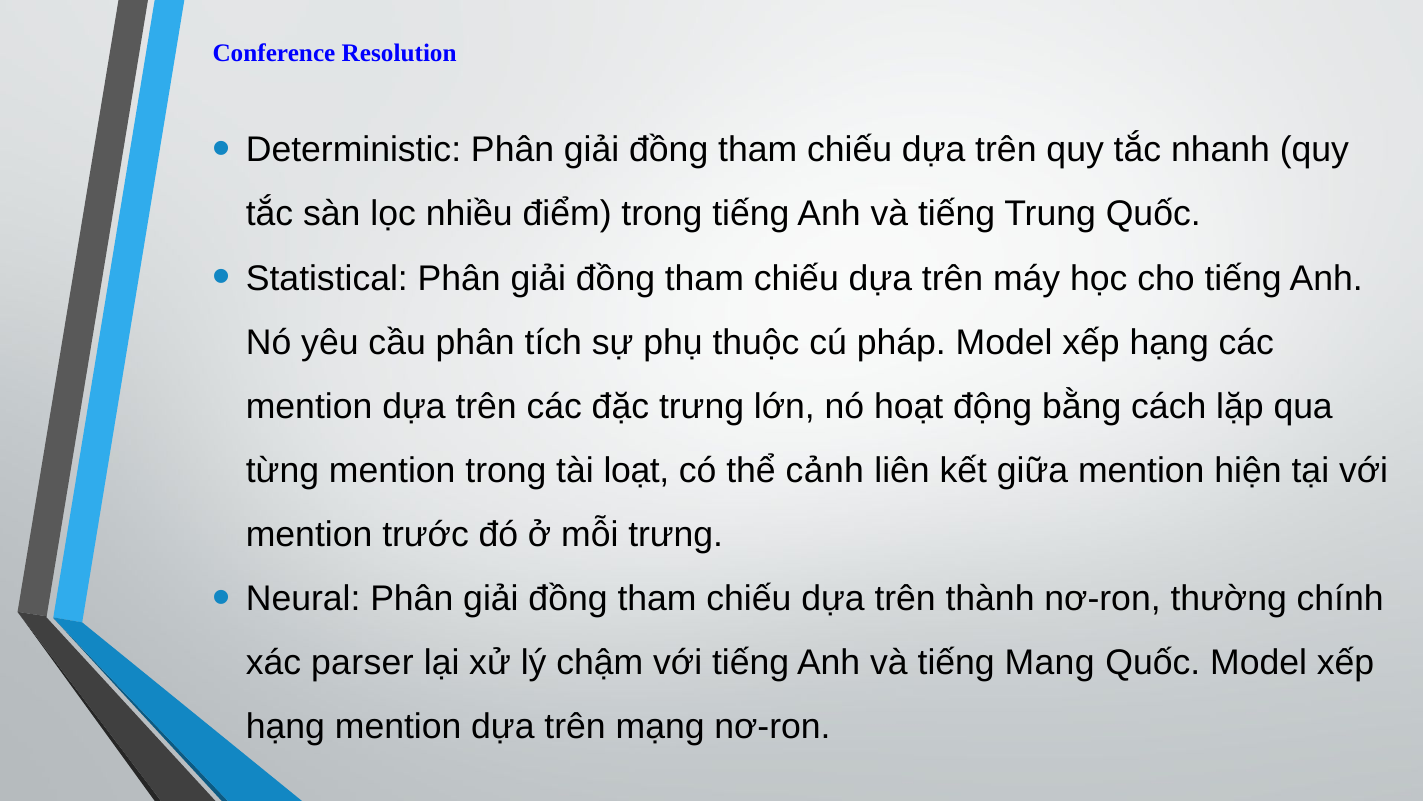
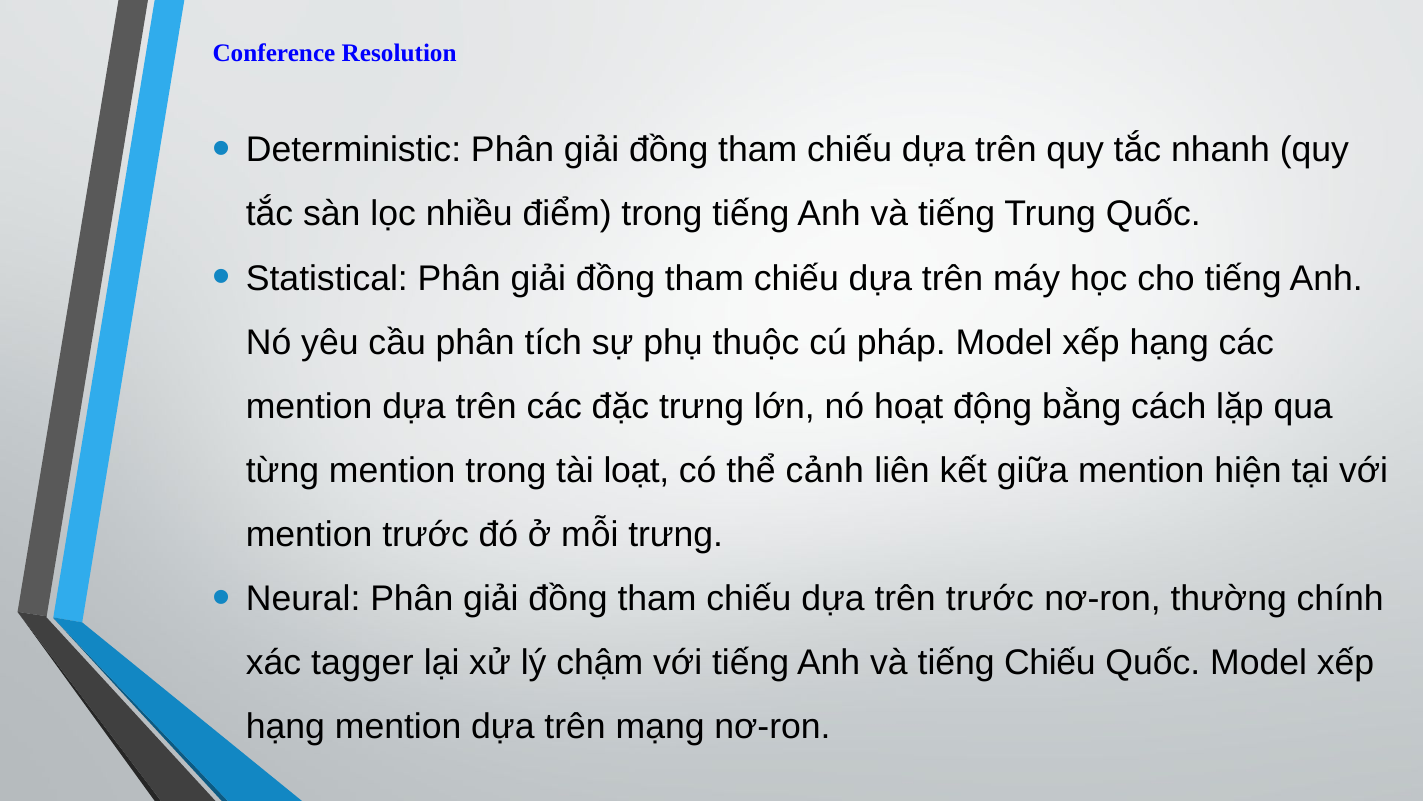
trên thành: thành -> trước (990, 598)
parser: parser -> tagger (362, 662)
tiếng Mang: Mang -> Chiếu (1050, 662)
